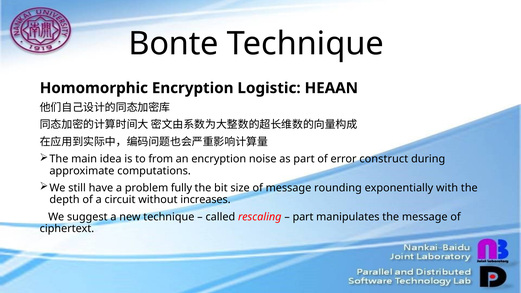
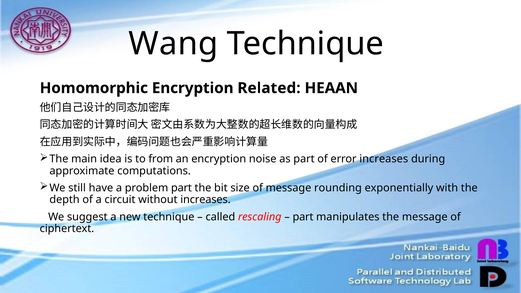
Bonte: Bonte -> Wang (173, 44)
Logistic: Logistic -> Related (269, 88)
error construct: construct -> increases (384, 159)
problem fully: fully -> part (181, 188)
